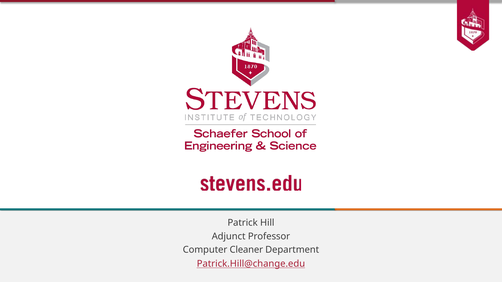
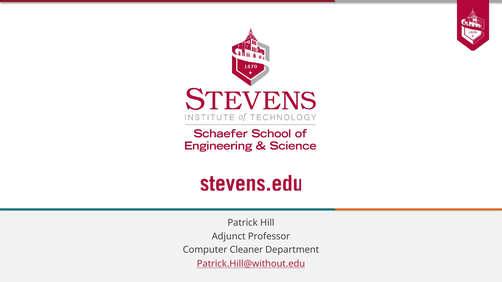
Patrick.Hill@change.edu: Patrick.Hill@change.edu -> Patrick.Hill@without.edu (251, 264)
